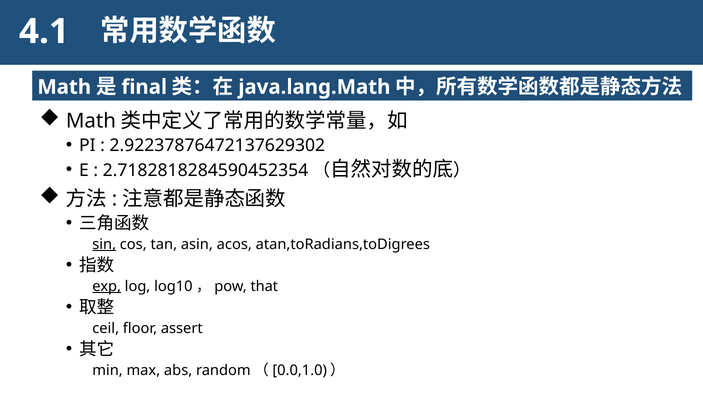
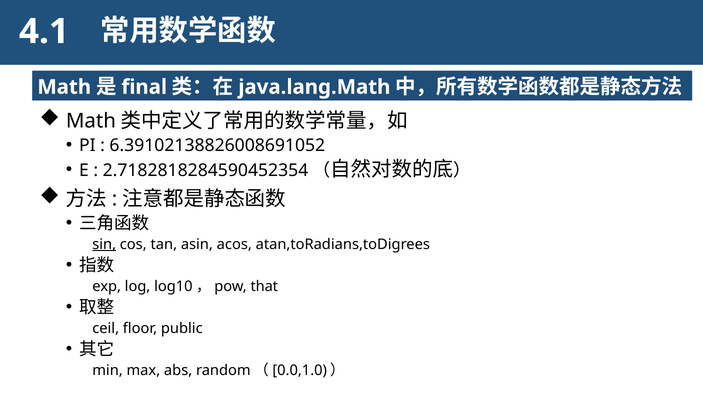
2.92237876472137629302: 2.92237876472137629302 -> 6.39102138826008691052 (217, 146)
exp underline: present -> none (107, 287)
assert: assert -> public (182, 329)
